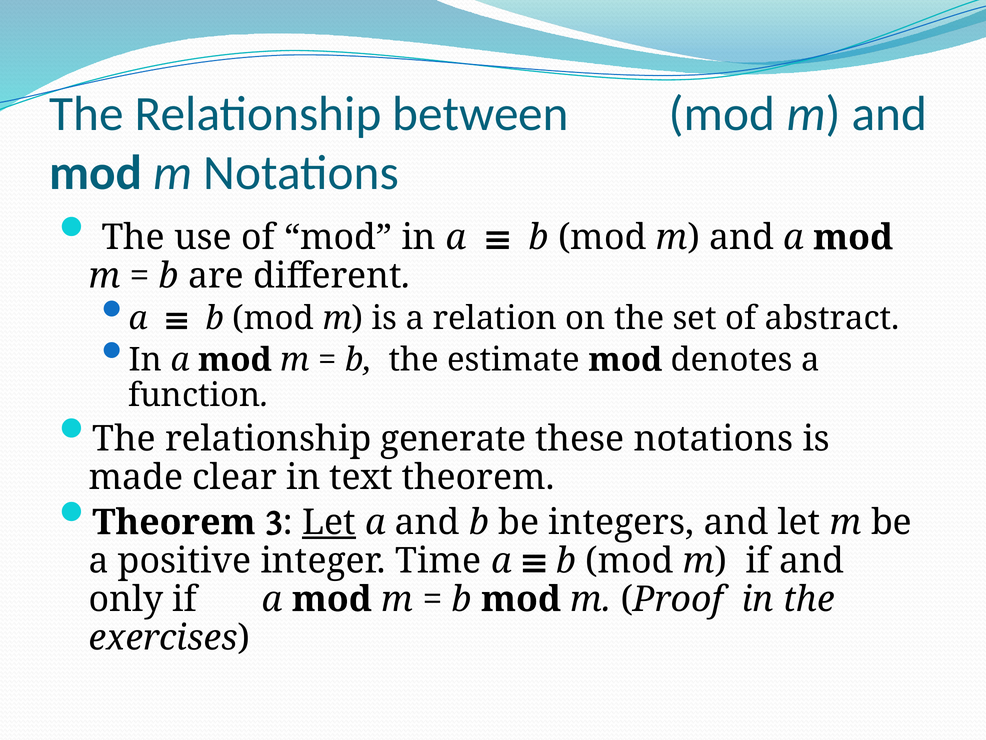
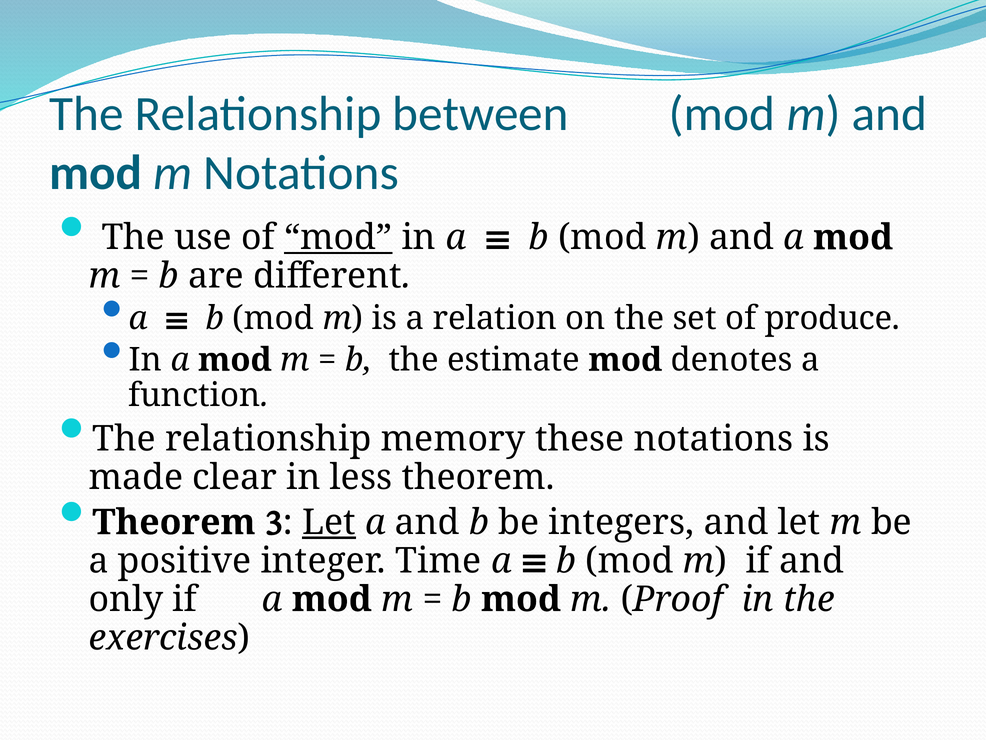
mod underline: none -> present (338, 237)
abstract: abstract -> produce (832, 318)
generate: generate -> memory (453, 439)
text: text -> less (361, 477)
